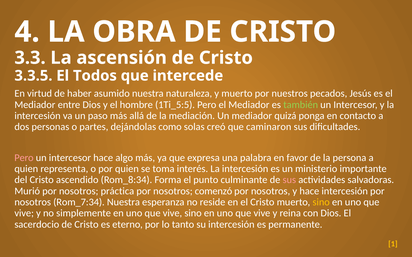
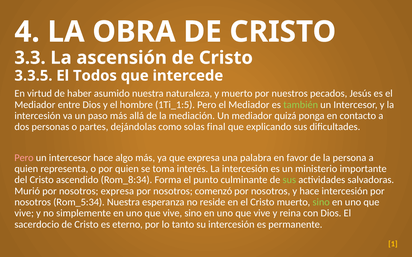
1Ti_5:5: 1Ti_5:5 -> 1Ti_1:5 (175, 105)
creó: creó -> final (216, 127)
caminaron: caminaron -> explicando (269, 127)
sus colour: pink -> light green (289, 180)
nosotros práctica: práctica -> expresa (117, 191)
Rom_7:34: Rom_7:34 -> Rom_5:34 (79, 203)
sino colour: yellow -> light green (321, 203)
